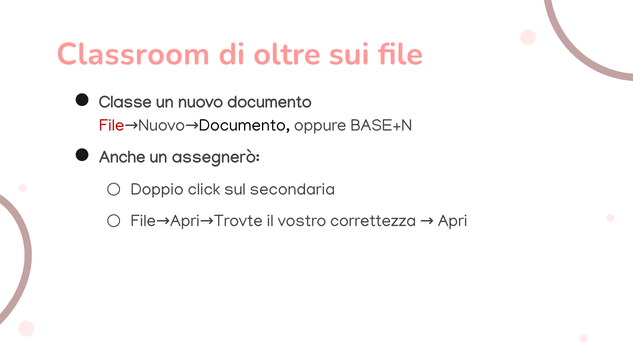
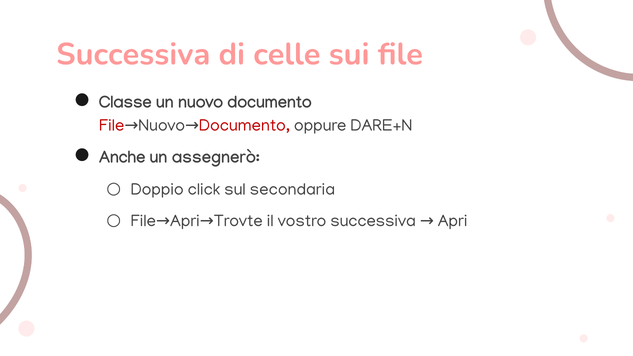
Classroom: Classroom -> Successiva (133, 54)
oltre: oltre -> celle (287, 54)
Documento colour: black -> red (244, 125)
BASE+N: BASE+N -> DARE+N (381, 125)
vostro correttezza: correttezza -> successiva (373, 221)
